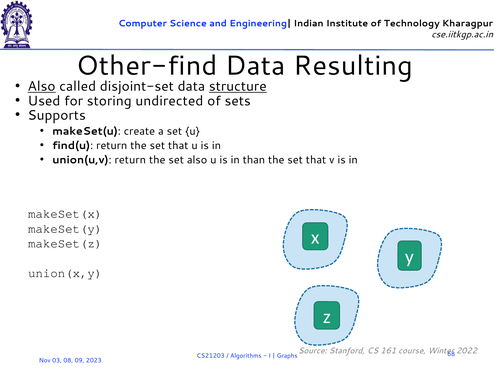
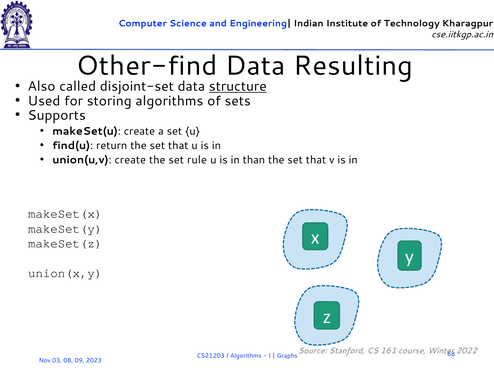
Also underline: present -> none (42, 87)
storing undirected: undirected -> algorithms (169, 101)
union(u,v return: return -> create (130, 160)
set also: also -> rule (197, 160)
